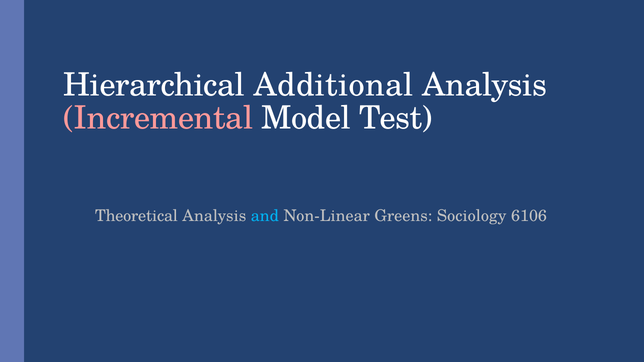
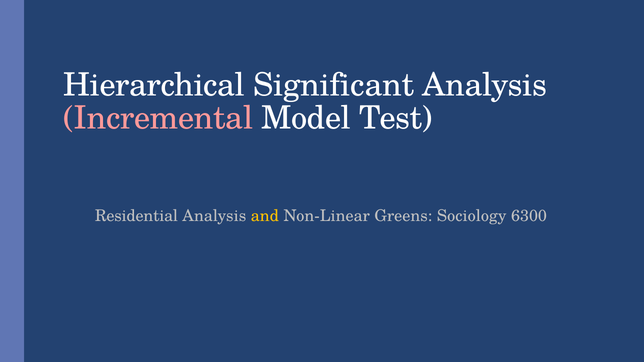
Additional: Additional -> Significant (334, 85)
Theoretical: Theoretical -> Residential (136, 216)
and colour: light blue -> yellow (265, 216)
6106: 6106 -> 6300 (529, 216)
